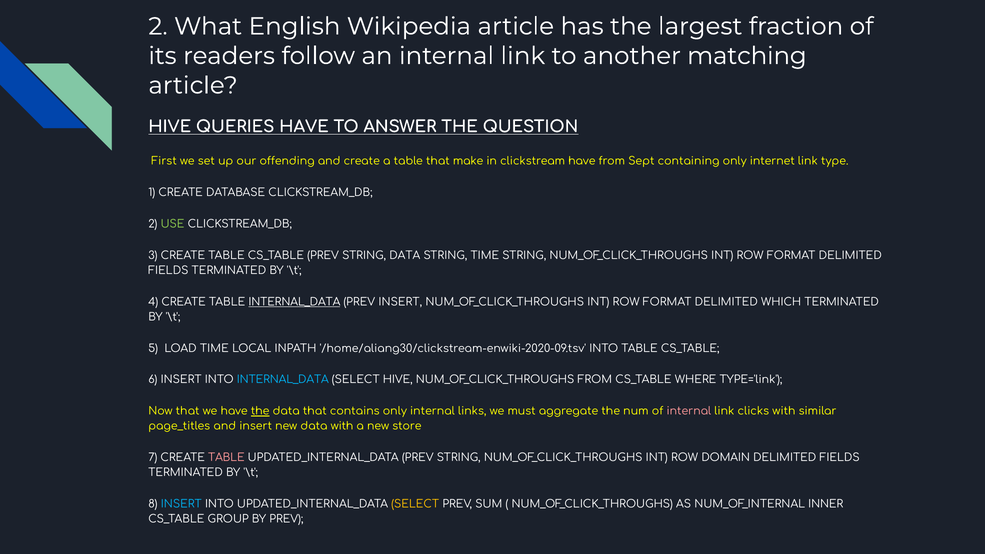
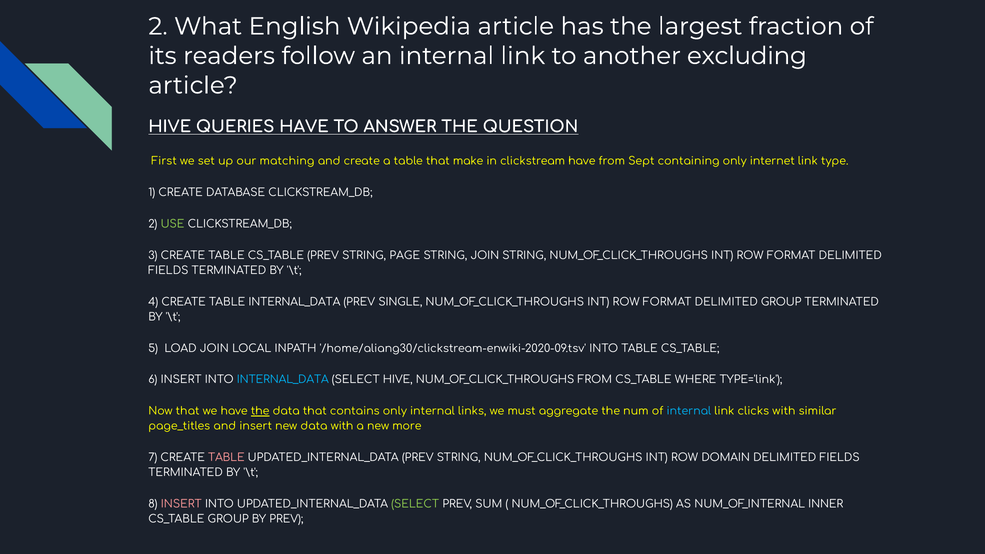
matching: matching -> excluding (747, 56)
offending: offending -> matching (287, 161)
STRING DATA: DATA -> PAGE (405, 255)
STRING TIME: TIME -> JOIN (485, 255)
INTERNAL_DATA underline: present -> none (294, 302)
PREV INSERT: INSERT -> SINGLE (400, 302)
DELIMITED WHICH: WHICH -> GROUP (781, 302)
LOAD TIME: TIME -> JOIN (214, 348)
internal colour: pink -> light blue (689, 411)
store: store -> more (407, 426)
INSERT colour: light blue -> pink (181, 504)
SELECT colour: yellow -> light green (415, 504)
